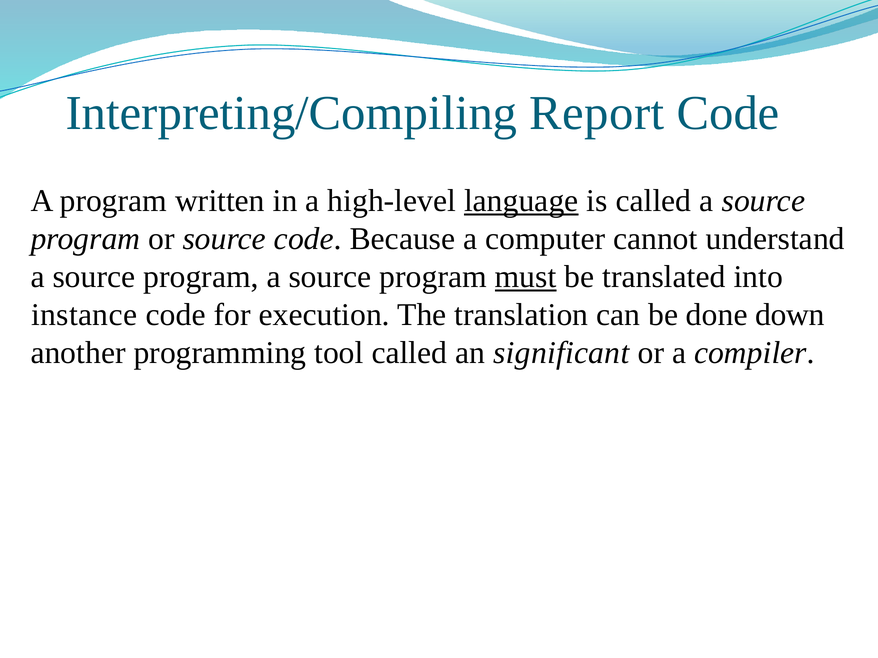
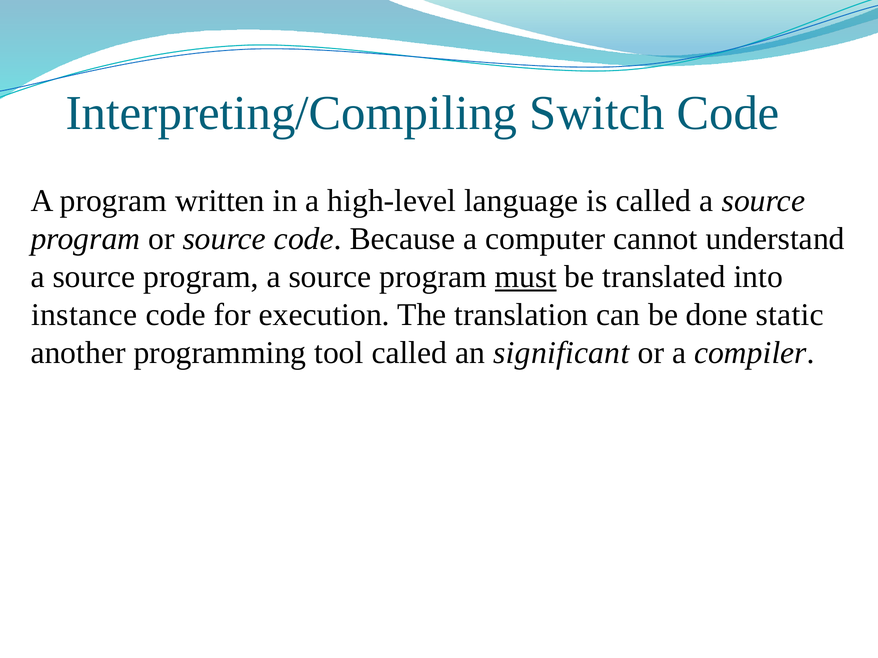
Report: Report -> Switch (597, 113)
language underline: present -> none (521, 201)
down: down -> static (790, 315)
